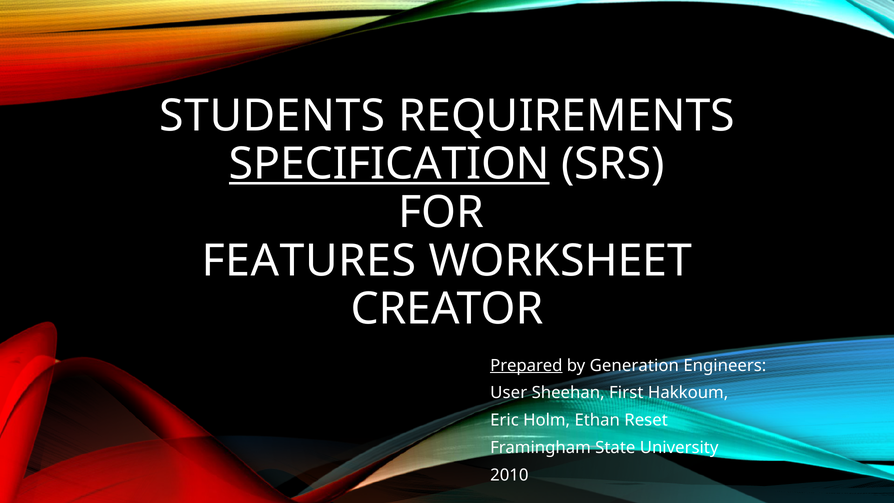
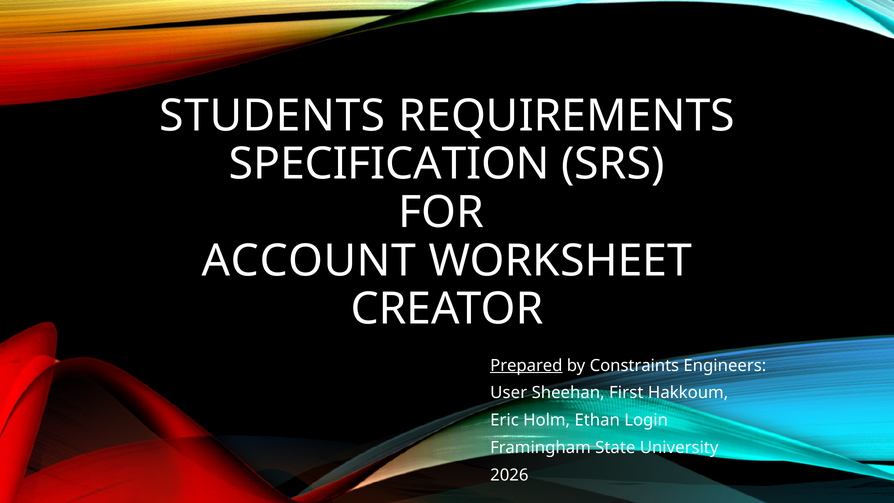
SPECIFICATION underline: present -> none (389, 164)
FEATURES: FEATURES -> ACCOUNT (309, 261)
Generation: Generation -> Constraints (634, 365)
Reset: Reset -> Login (646, 420)
2010: 2010 -> 2026 (509, 475)
